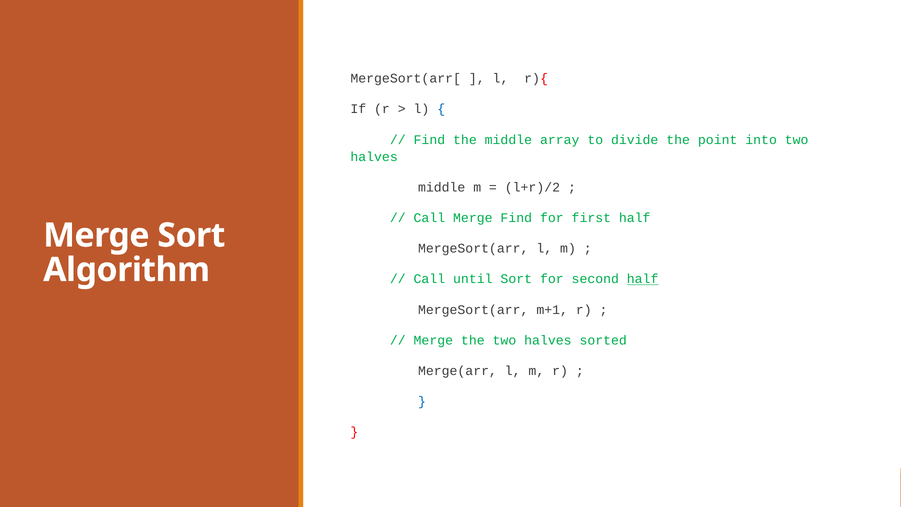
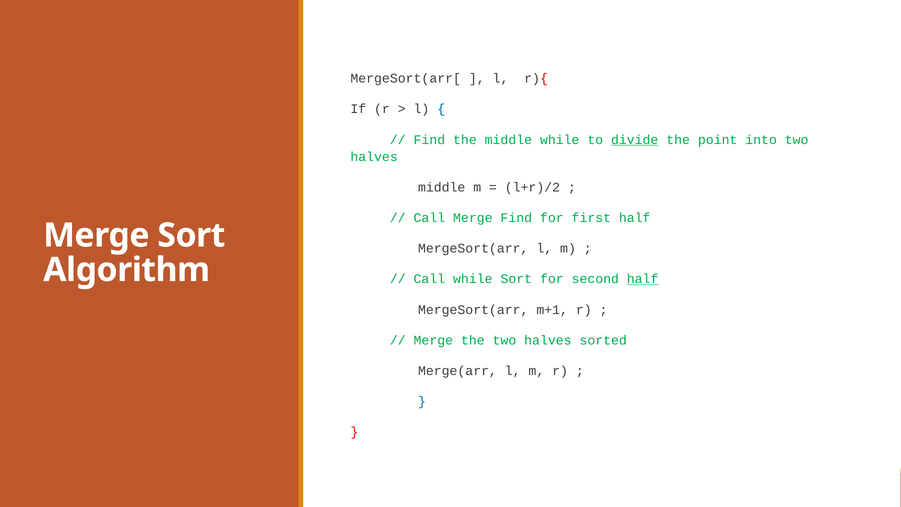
middle array: array -> while (560, 140)
divide underline: none -> present (635, 140)
Call until: until -> while (473, 279)
